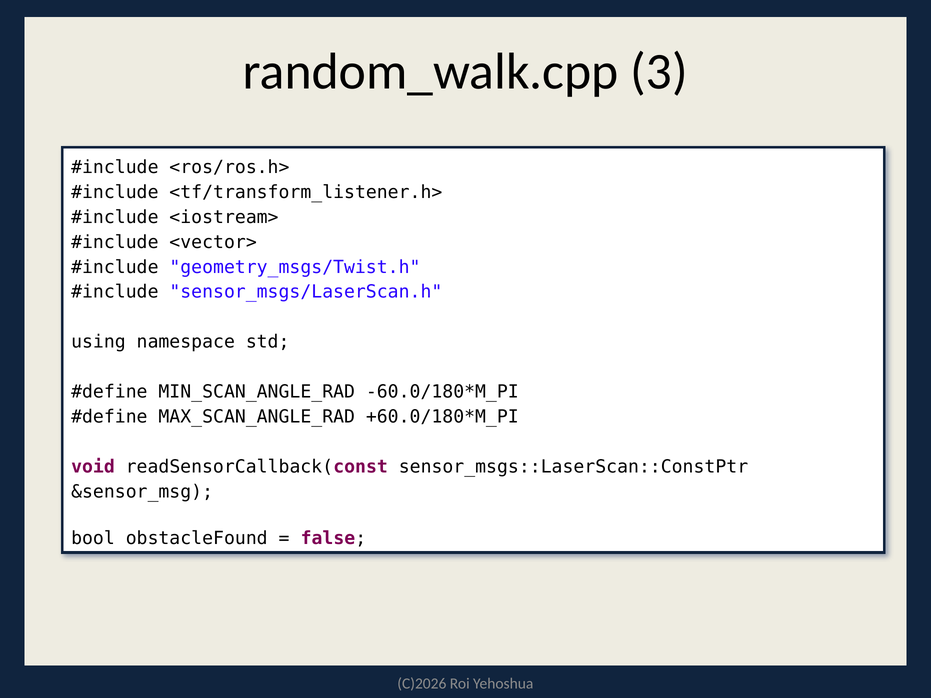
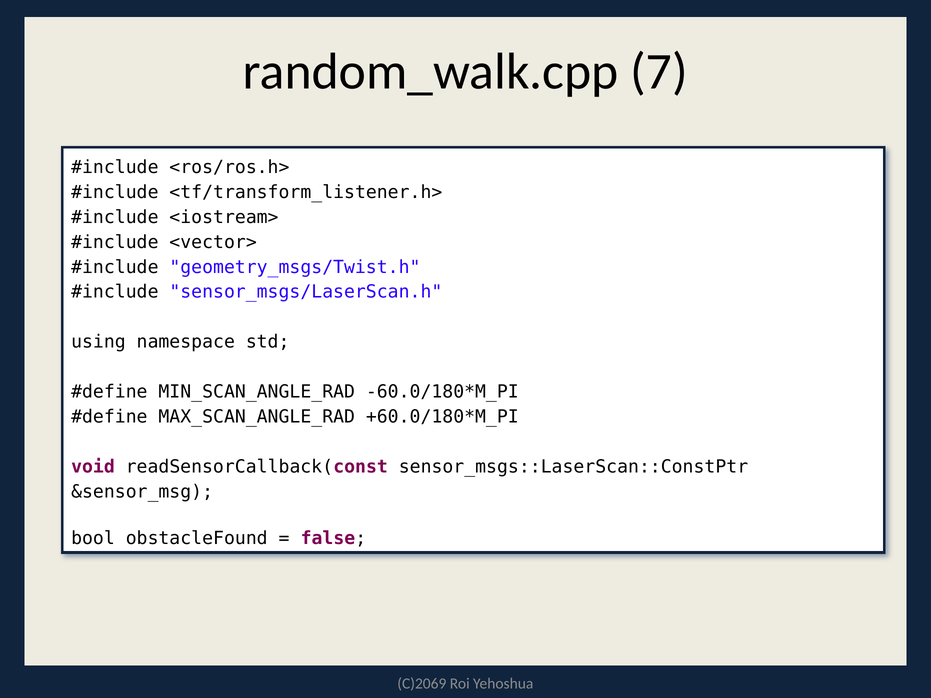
3: 3 -> 7 (659, 72)
C)2026: C)2026 -> C)2069 (422, 684)
